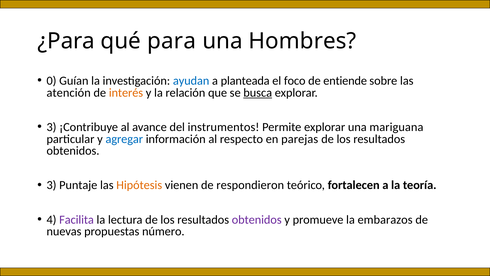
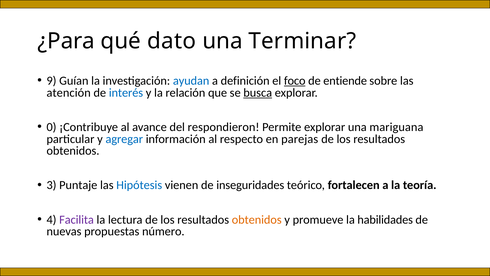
para: para -> dato (172, 41)
Hombres: Hombres -> Terminar (302, 41)
0: 0 -> 9 (52, 81)
planteada: planteada -> definición (245, 81)
foco underline: none -> present (295, 81)
interés colour: orange -> blue (126, 93)
3: 3 -> 0 (52, 127)
instrumentos: instrumentos -> respondieron (224, 127)
Hipótesis colour: orange -> blue (139, 185)
respondieron: respondieron -> inseguridades (250, 185)
obtenidos colour: purple -> orange (257, 219)
embarazos: embarazos -> habilidades (385, 219)
